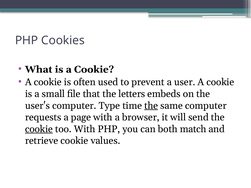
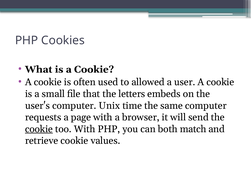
prevent: prevent -> allowed (148, 82)
Type: Type -> Unix (109, 106)
the underline: present -> none (151, 106)
